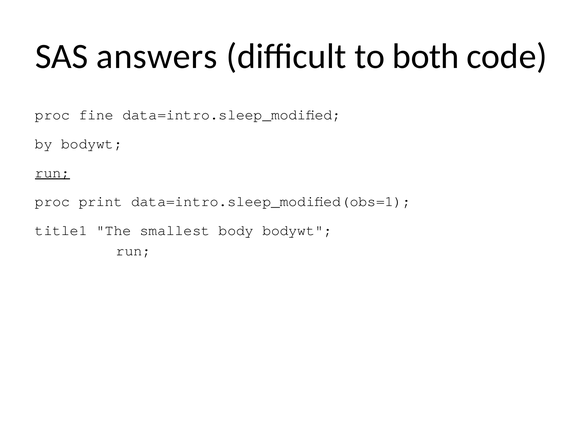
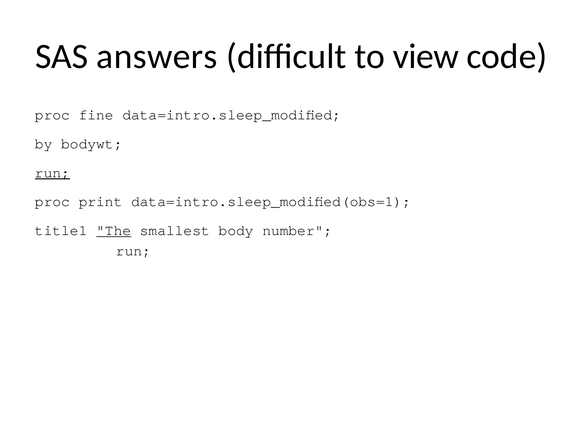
both: both -> view (426, 56)
The underline: none -> present (114, 231)
body bodywt: bodywt -> number (297, 231)
